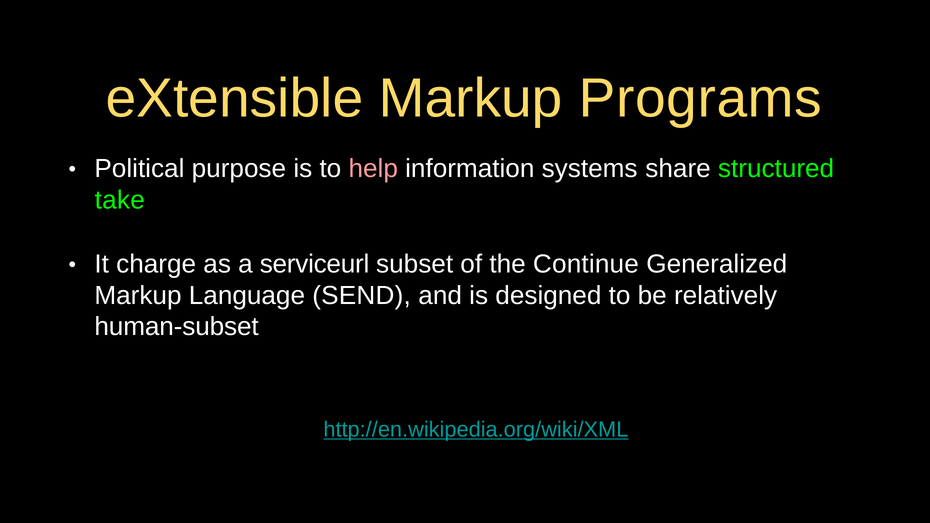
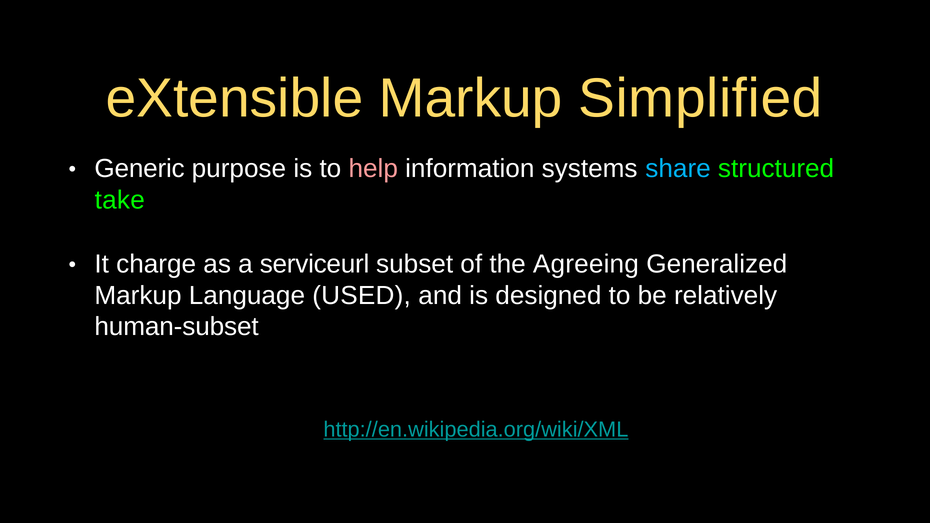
Programs: Programs -> Simplified (700, 98)
Political: Political -> Generic (140, 169)
share colour: white -> light blue (678, 169)
Continue: Continue -> Agreeing (586, 264)
SEND: SEND -> USED (362, 296)
